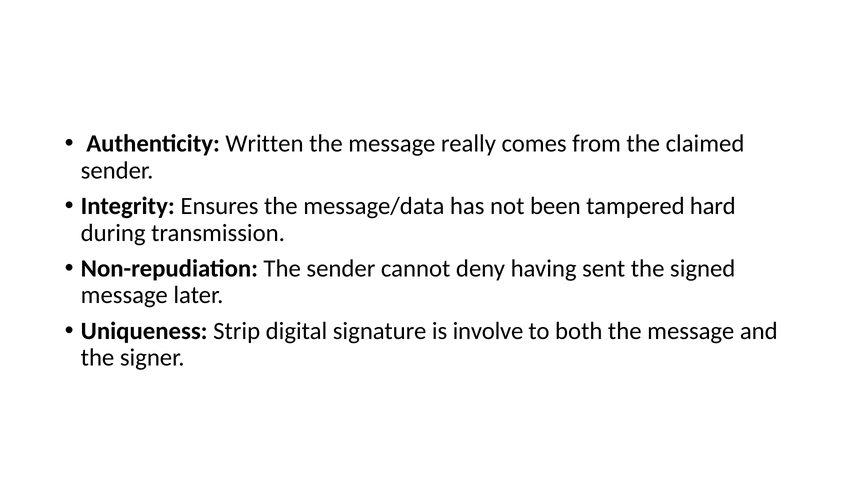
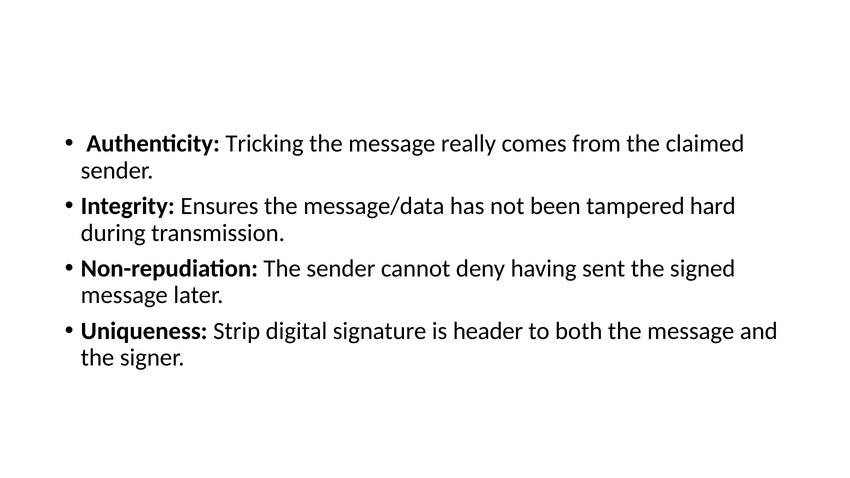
Written: Written -> Tricking (265, 144)
involve: involve -> header (488, 331)
